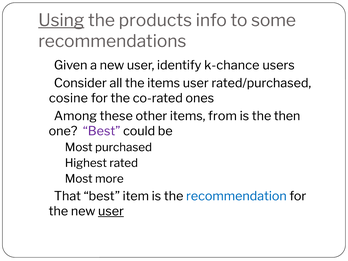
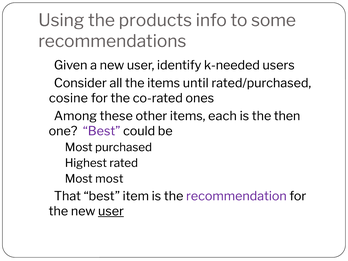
Using underline: present -> none (61, 20)
k-chance: k-chance -> k-needed (232, 65)
items user: user -> until (196, 83)
from: from -> each (222, 116)
more: more -> most (109, 179)
recommendation colour: blue -> purple (236, 196)
